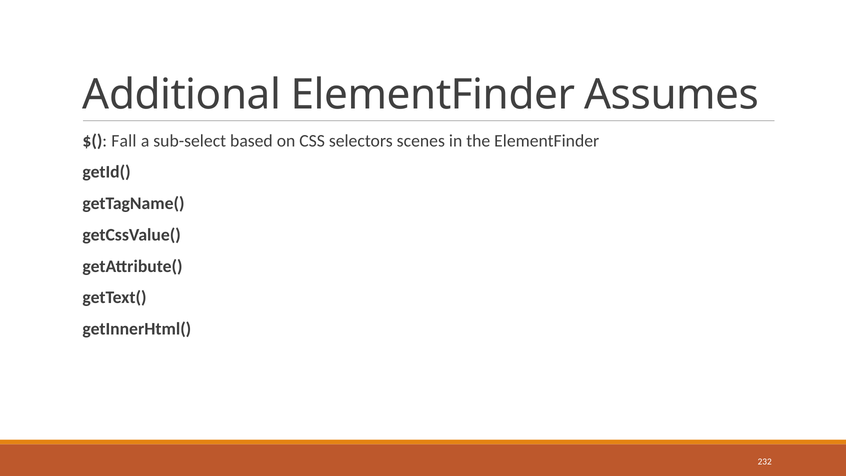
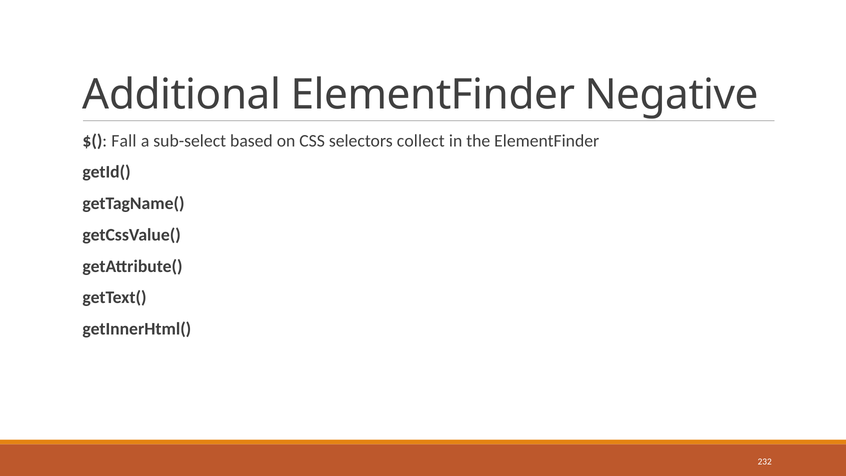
Assumes: Assumes -> Negative (672, 95)
scenes: scenes -> collect (421, 141)
